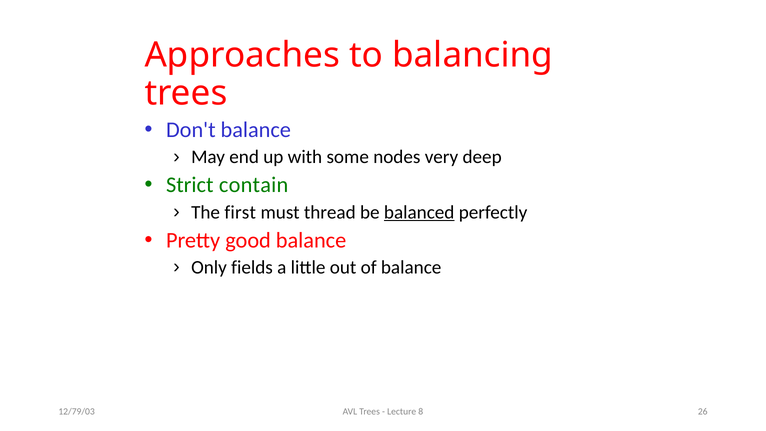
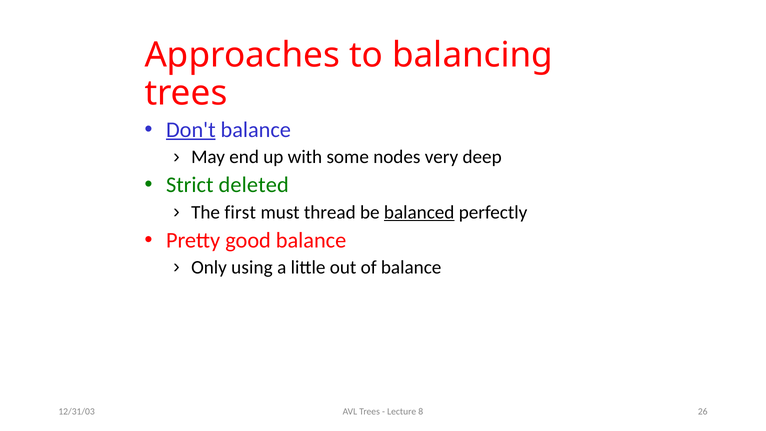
Don't underline: none -> present (191, 130)
contain: contain -> deleted (254, 185)
fields: fields -> using (252, 267)
12/79/03: 12/79/03 -> 12/31/03 (77, 411)
